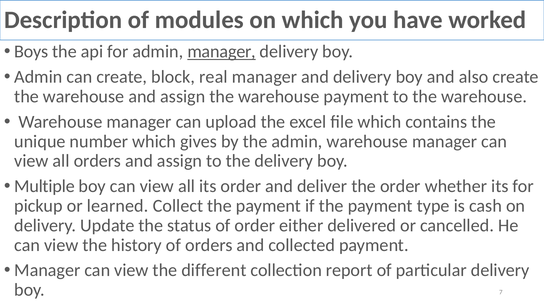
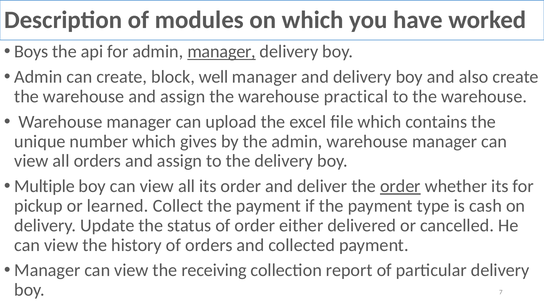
real: real -> well (214, 77)
warehouse payment: payment -> practical (356, 97)
order underline: none -> present (400, 186)
different: different -> receiving (214, 270)
